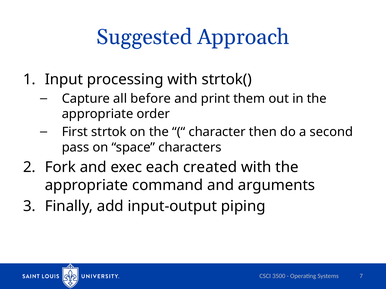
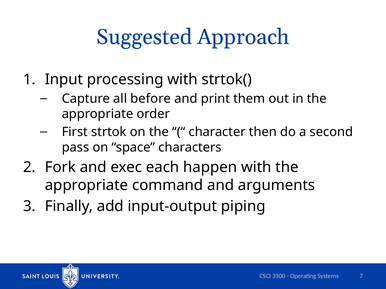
created: created -> happen (210, 167)
